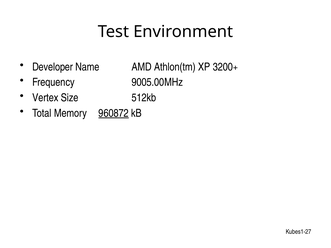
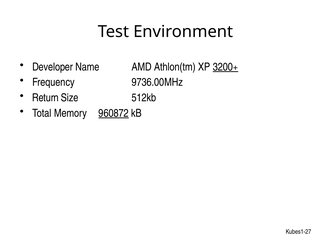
3200+ underline: none -> present (225, 67)
9005.00MHz: 9005.00MHz -> 9736.00MHz (157, 82)
Vertex: Vertex -> Return (45, 98)
